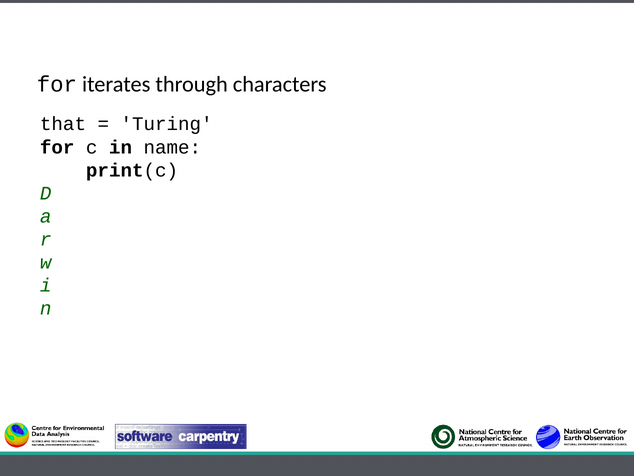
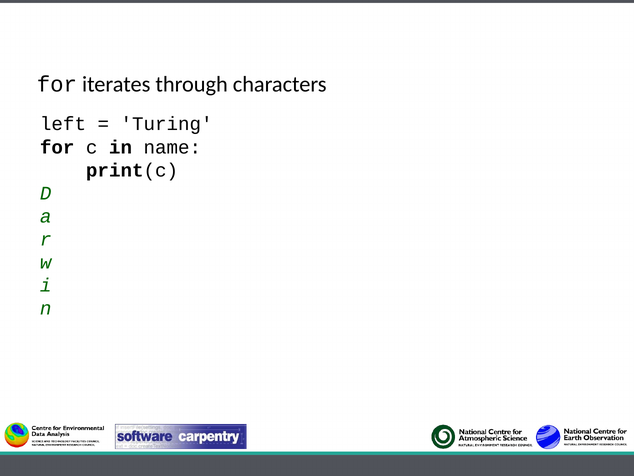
that: that -> left (63, 124)
